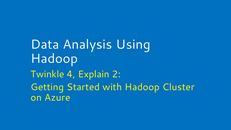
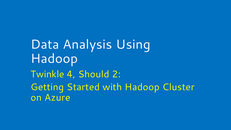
Explain: Explain -> Should (94, 74)
